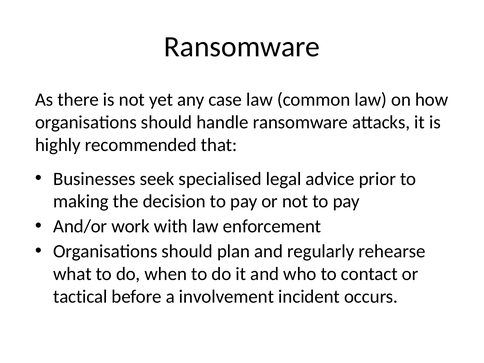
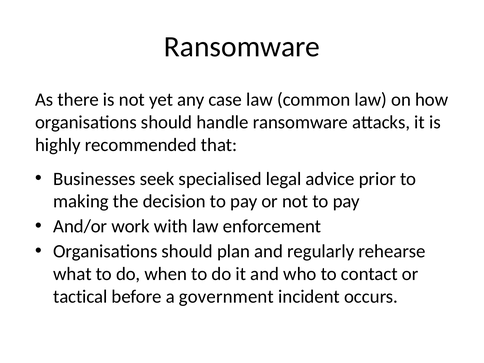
involvement: involvement -> government (226, 297)
